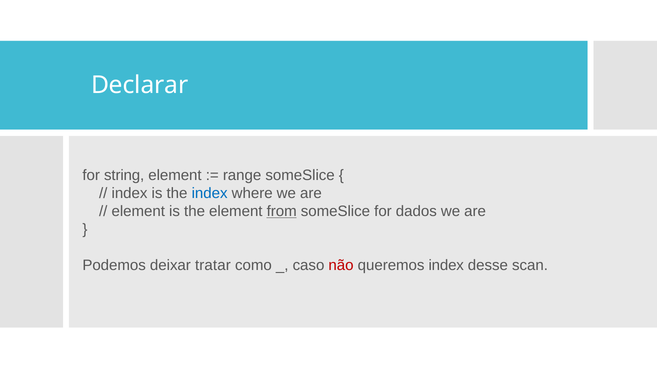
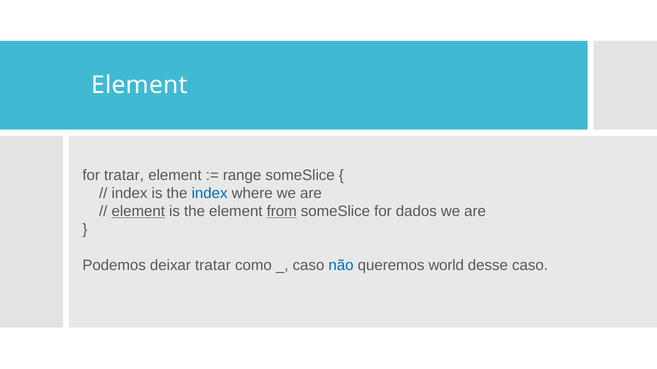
Declarar: Declarar -> Element (140, 85)
for string: string -> tratar (124, 175)
element underline: none -> present (138, 212)
não colour: red -> blue (341, 266)
queremos index: index -> world (446, 266)
desse scan: scan -> caso (530, 266)
